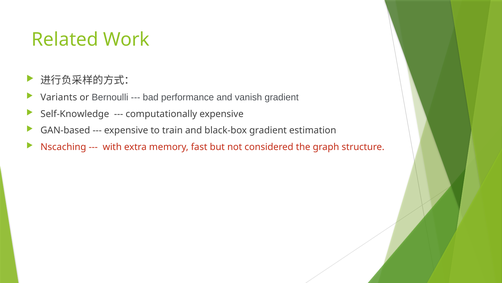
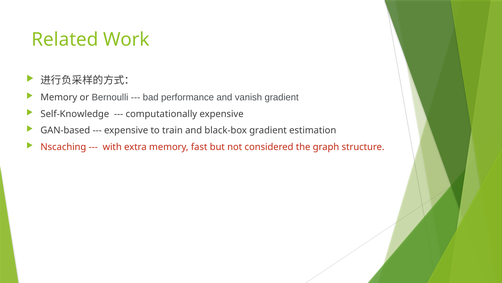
Variants: Variants -> Memory (59, 97)
